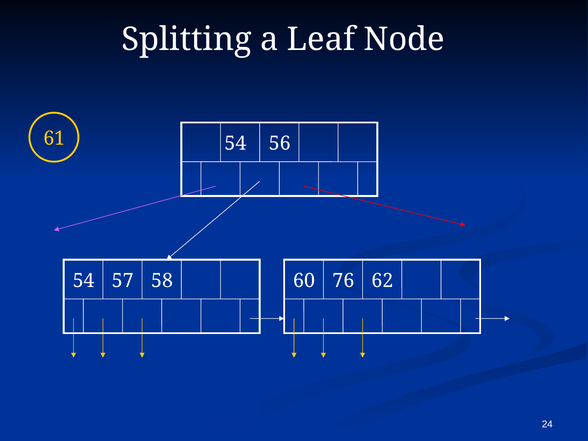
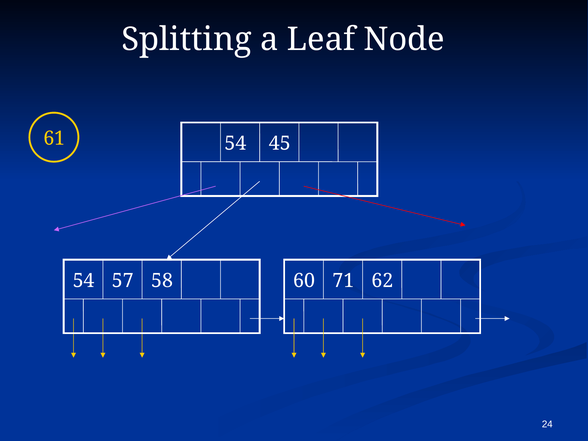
56: 56 -> 45 (280, 143)
76: 76 -> 71 (343, 281)
